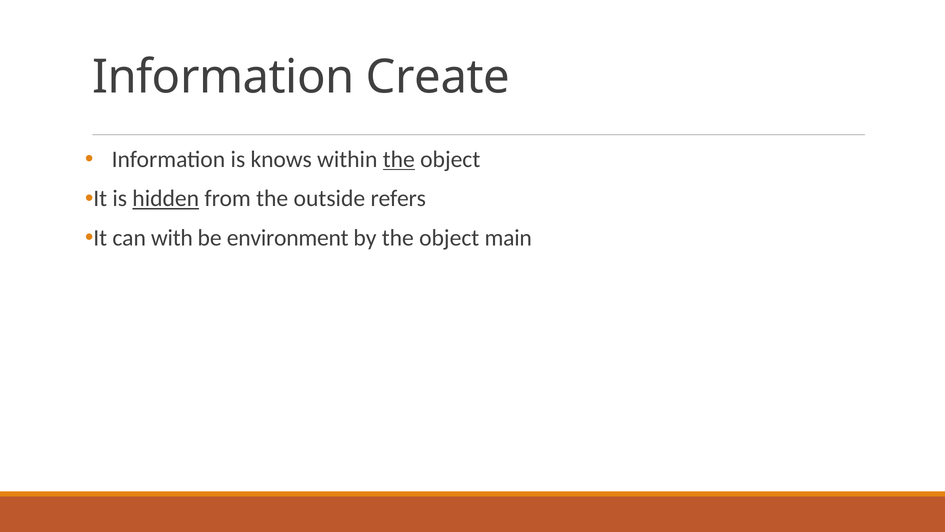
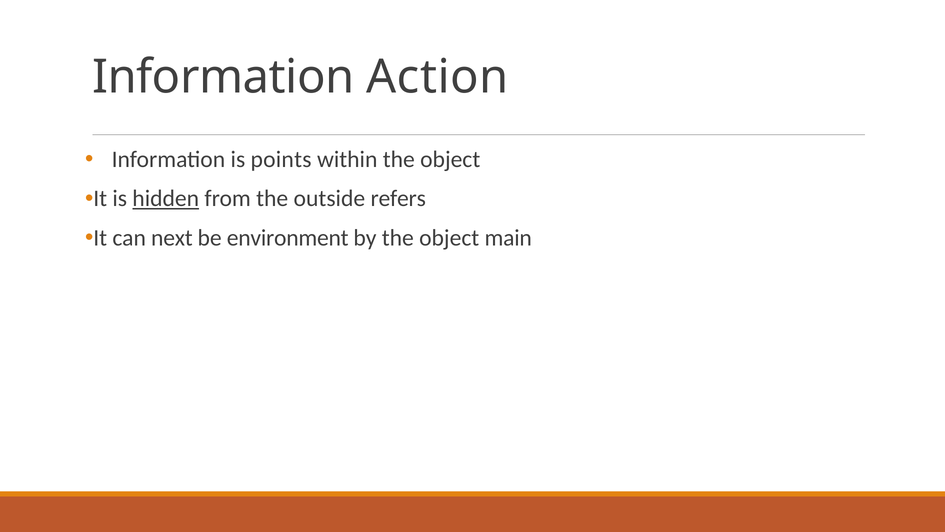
Create: Create -> Action (437, 77)
knows: knows -> points (281, 159)
the underline: present -> none (399, 159)
with: with -> next (172, 238)
